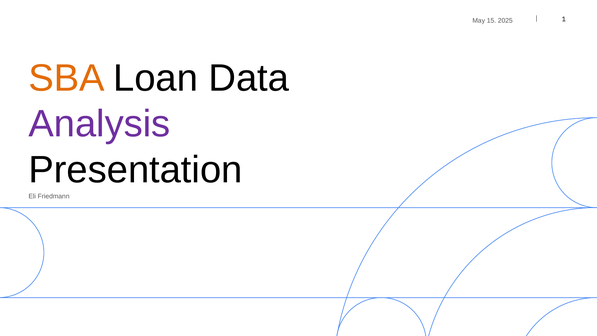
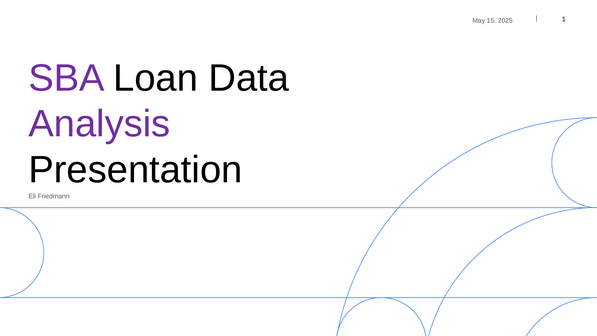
SBA colour: orange -> purple (67, 78)
